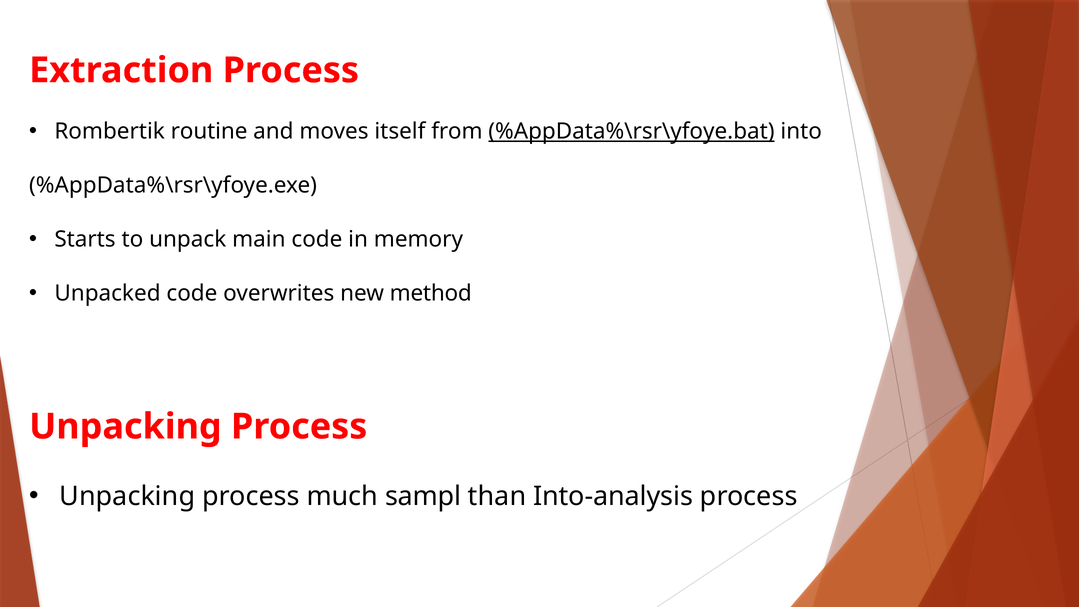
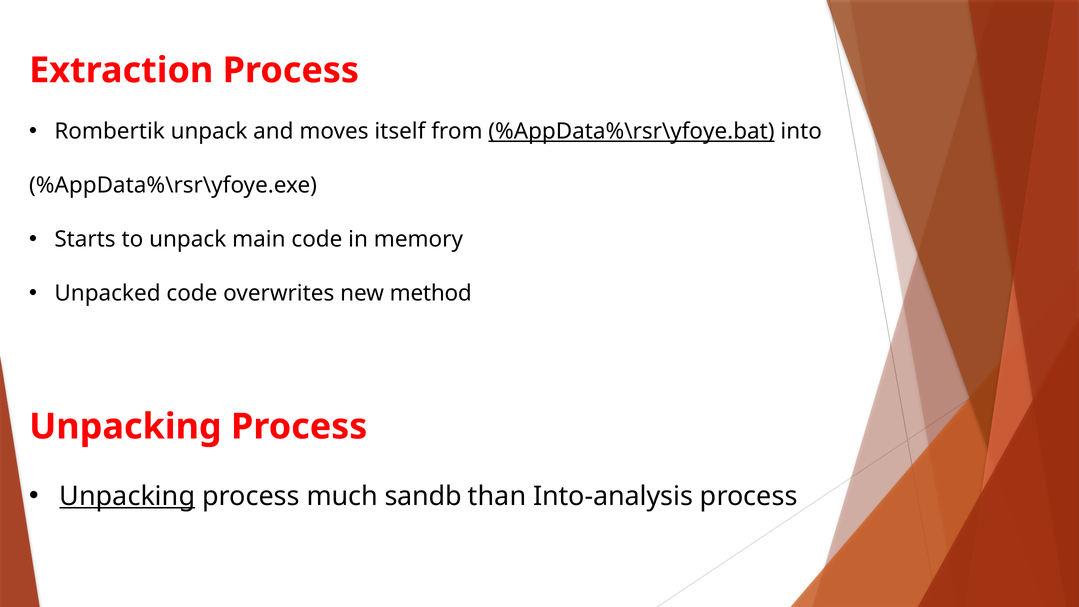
Rombertik routine: routine -> unpack (209, 131)
Unpacking underline: none -> present (127, 496)
sampl: sampl -> sandb (423, 496)
